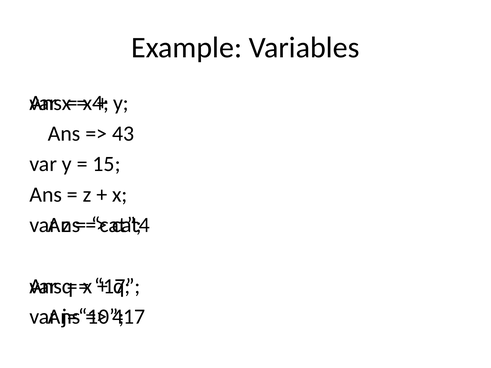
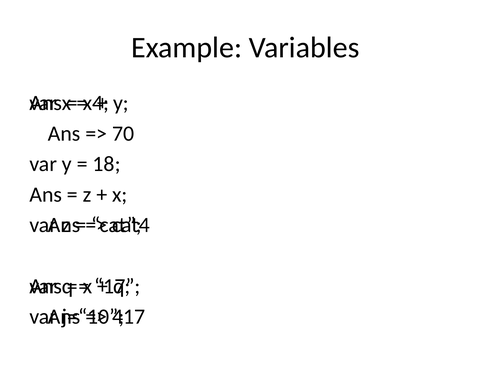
43: 43 -> 70 (123, 134)
15: 15 -> 18 (107, 164)
